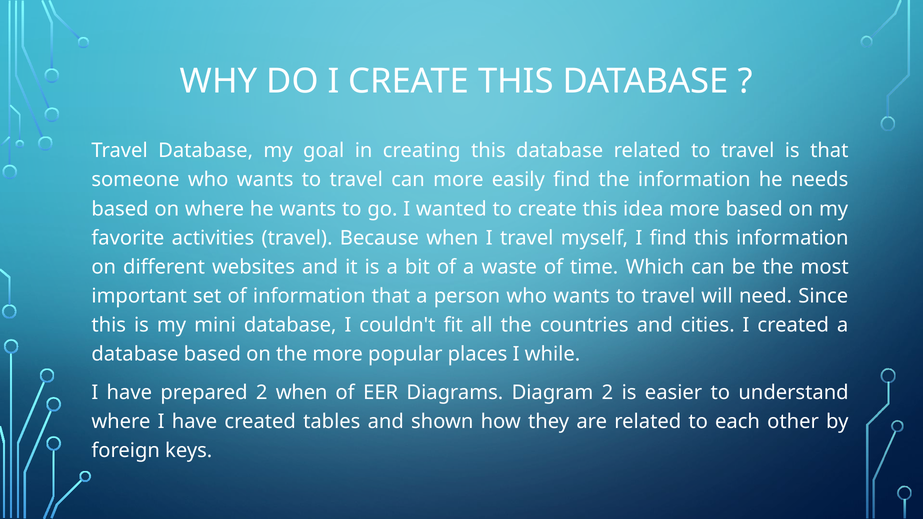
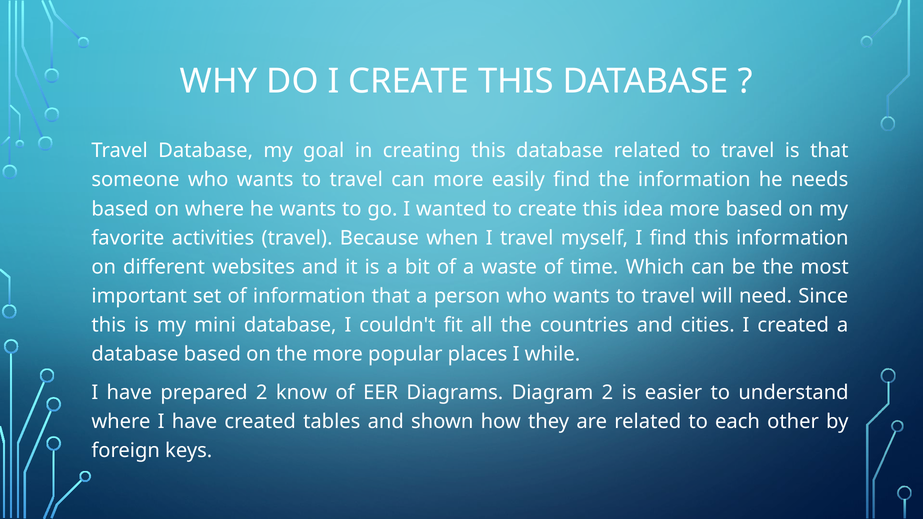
2 when: when -> know (302, 393)
